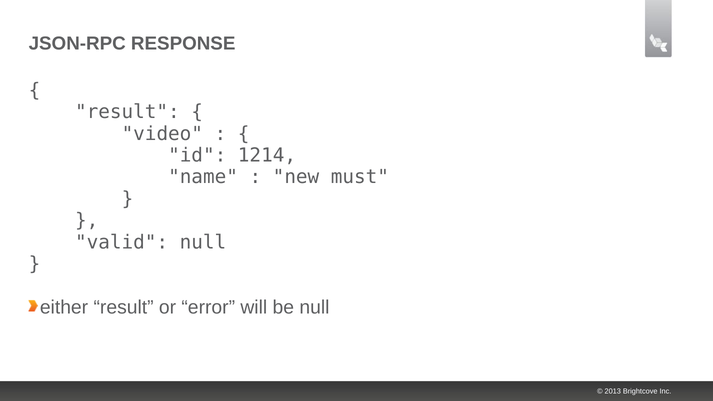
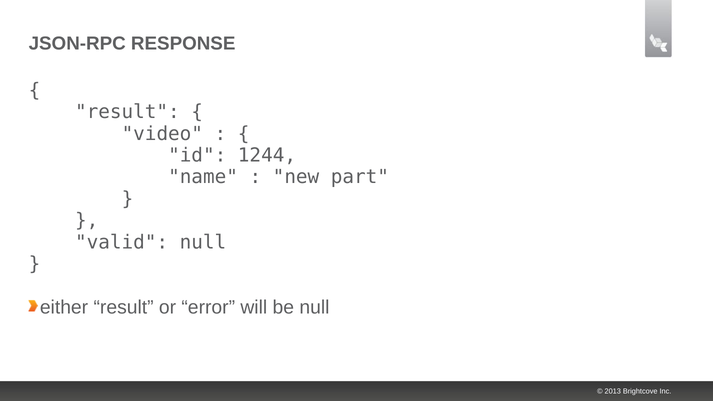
1214: 1214 -> 1244 (267, 155)
must: must -> part (360, 177)
